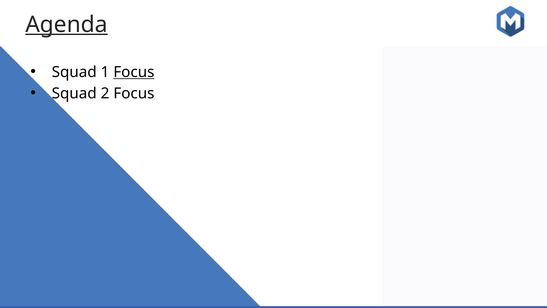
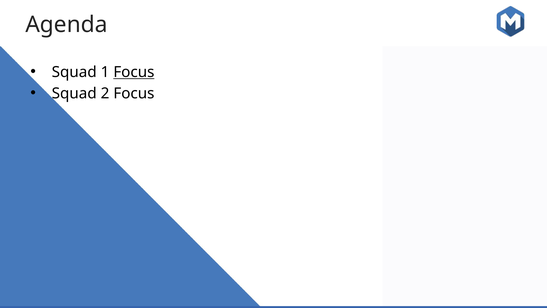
Agenda underline: present -> none (66, 24)
